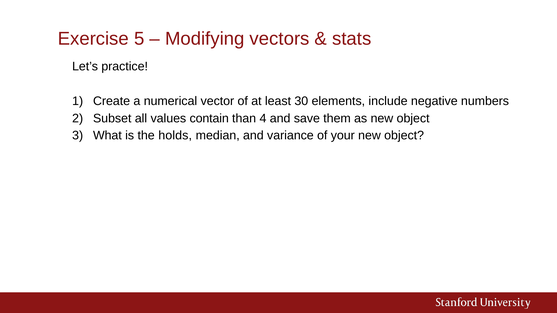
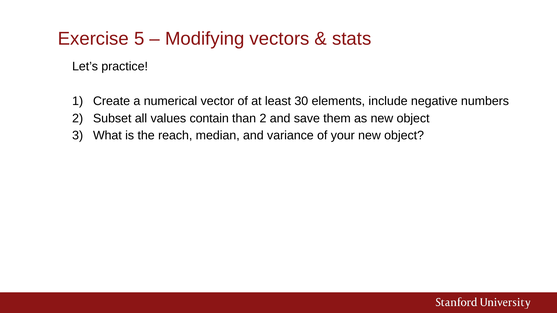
than 4: 4 -> 2 (263, 118)
holds: holds -> reach (175, 136)
